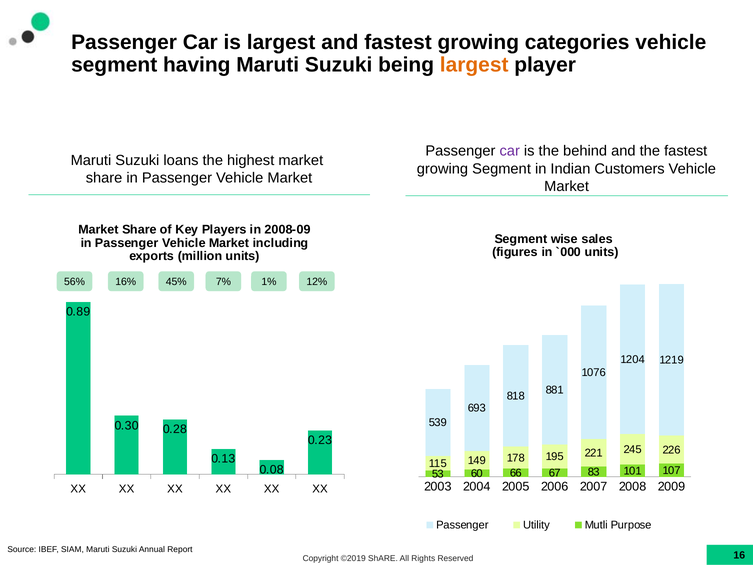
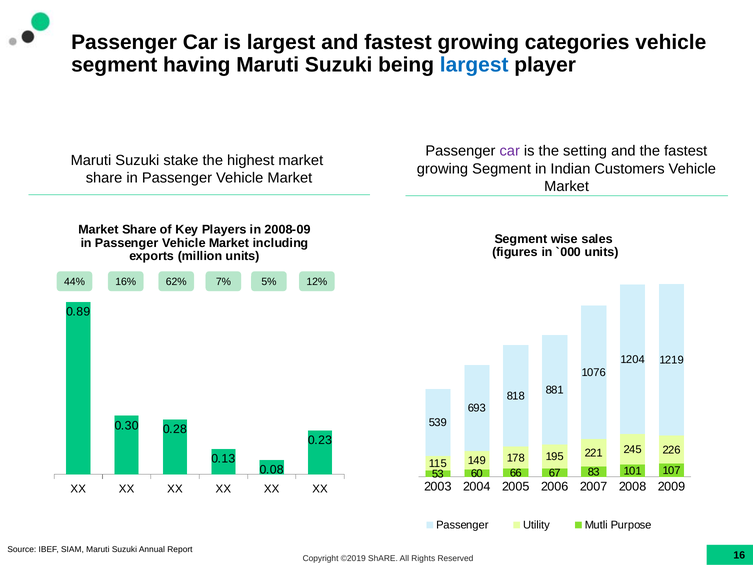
largest colour: orange -> blue (474, 65)
behind: behind -> setting (585, 151)
loans: loans -> stake (181, 160)
56%: 56% -> 44% (75, 282)
45%: 45% -> 62% (176, 282)
1%: 1% -> 5% (269, 282)
